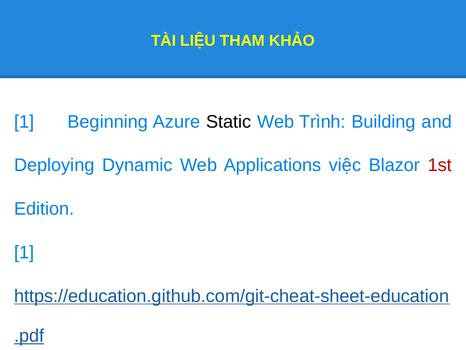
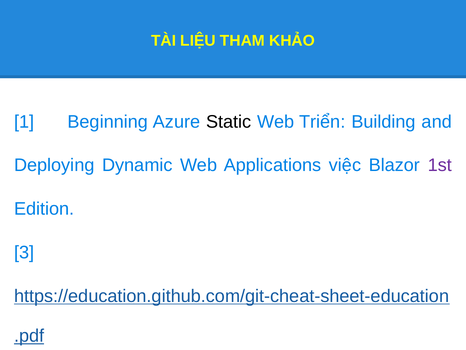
Trình: Trình -> Triển (322, 122)
1st colour: red -> purple (440, 165)
1: 1 -> 3 (24, 252)
